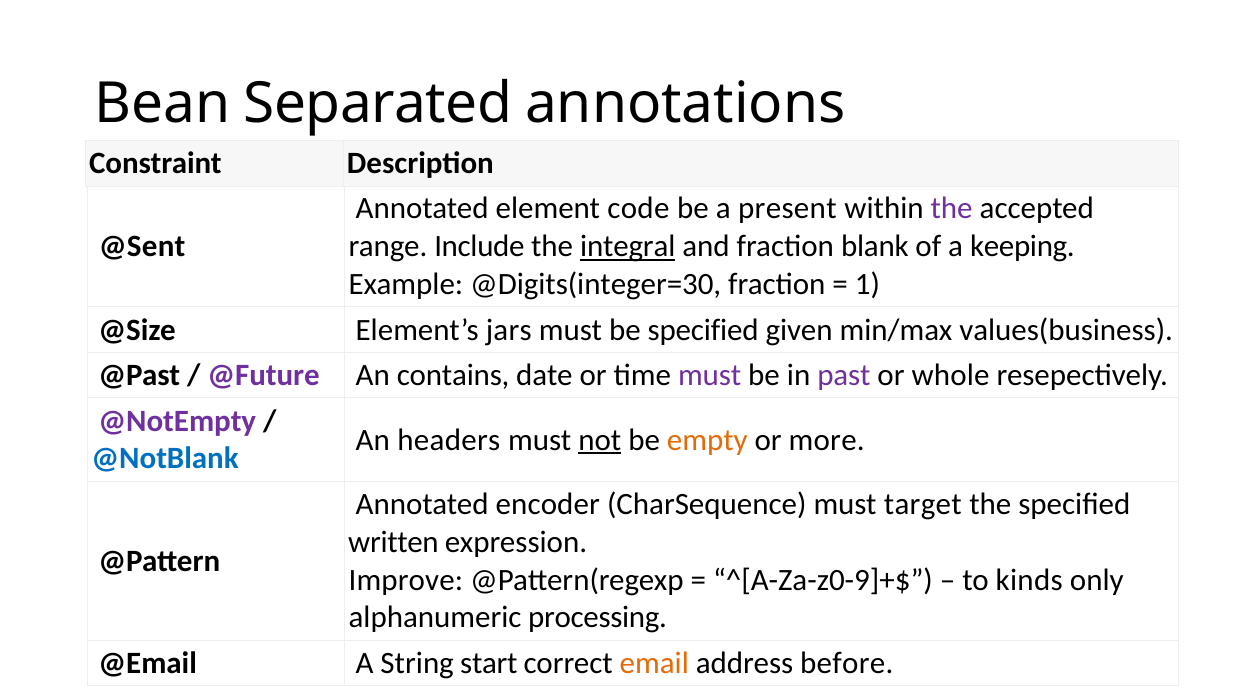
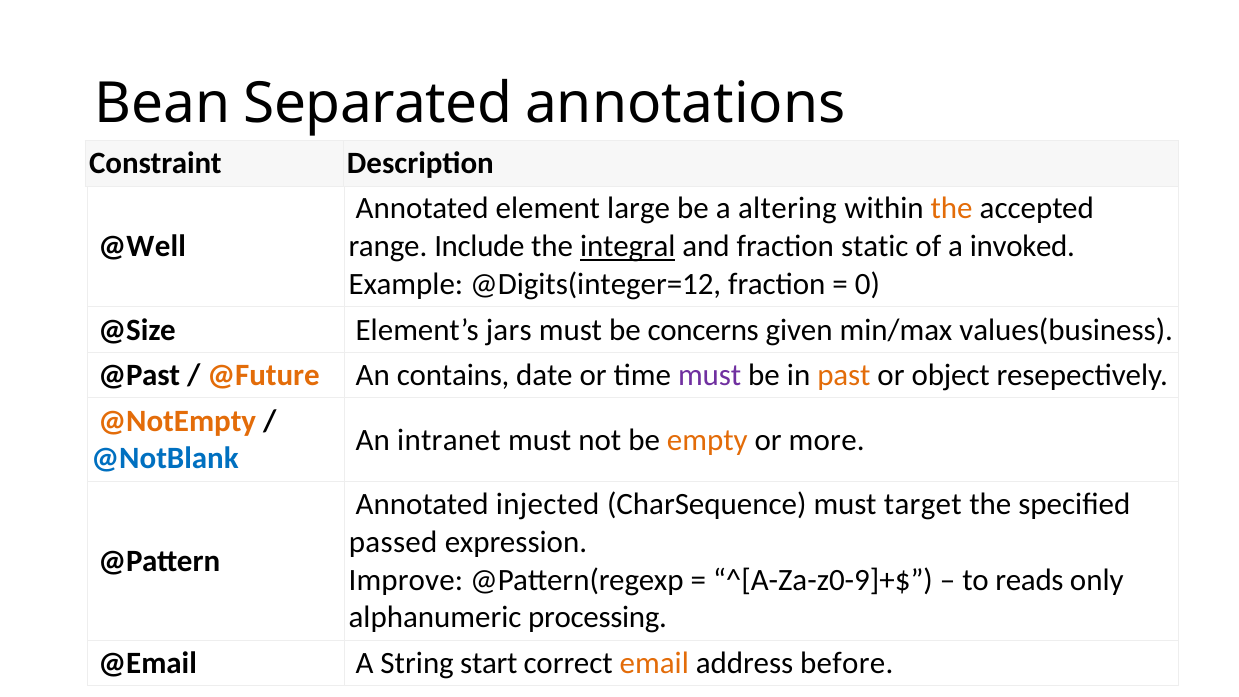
code: code -> large (639, 209)
present: present -> altering (787, 209)
the colour: purple -> orange (952, 209)
@Sent: @Sent -> @Well (142, 246)
blank: blank -> static (875, 246)
keeping: keeping -> invoked (1022, 246)
@Digits(integer=30: @Digits(integer=30 -> @Digits(integer=12 (596, 284)
1: 1 -> 0 (867, 284)
be specified: specified -> concerns (703, 330)
@Future colour: purple -> orange (264, 375)
past colour: purple -> orange (844, 375)
whole: whole -> object (951, 375)
@NotEmpty colour: purple -> orange (177, 421)
headers: headers -> intranet (449, 440)
not underline: present -> none (600, 440)
encoder: encoder -> injected (548, 504)
written: written -> passed (393, 542)
kinds: kinds -> reads (1030, 580)
